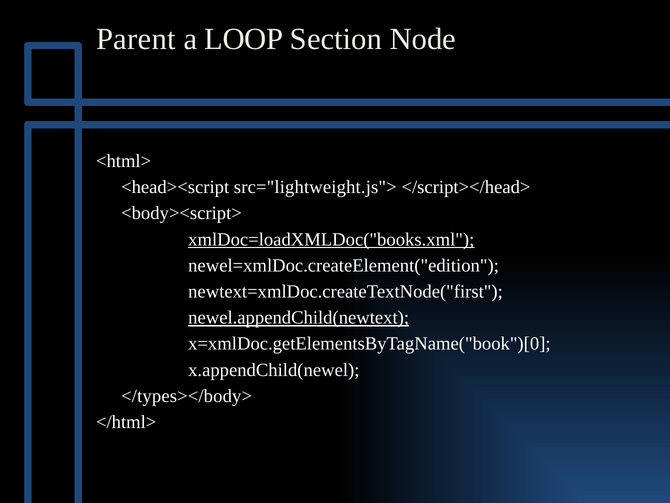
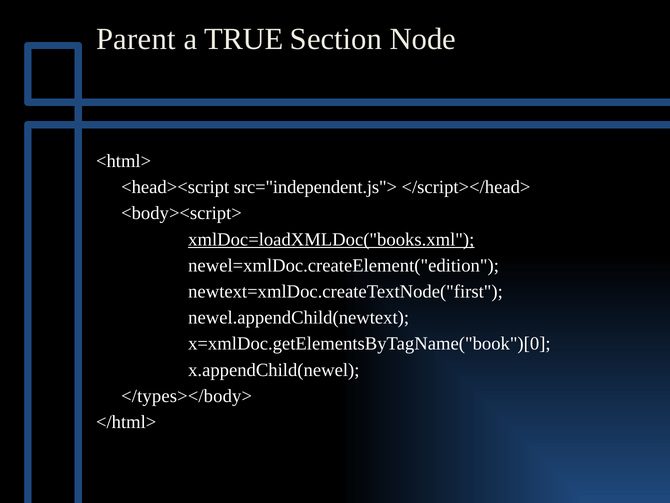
LOOP: LOOP -> TRUE (244, 39)
src="lightweight.js">: src="lightweight.js"> -> src="independent.js"> (315, 187)
newel.appendChild(newtext underline: present -> none (299, 317)
